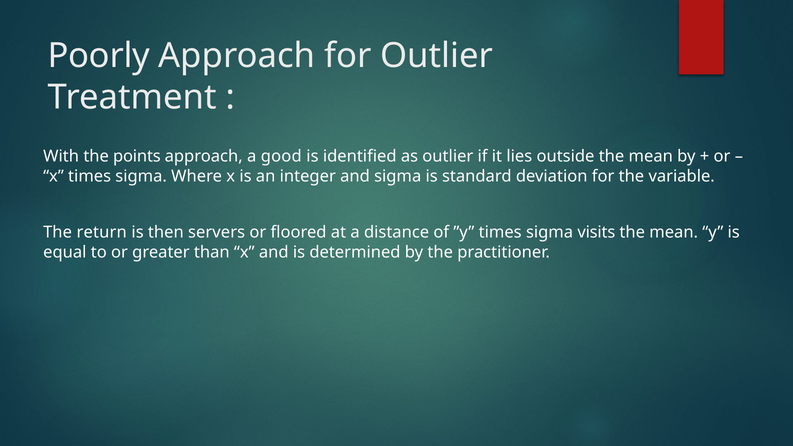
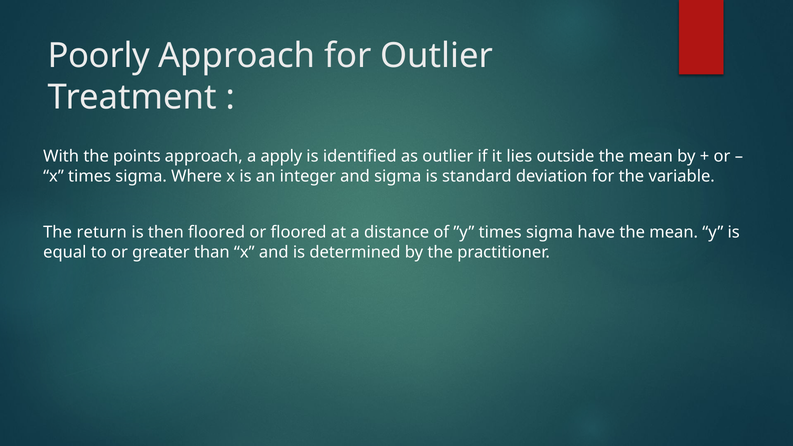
good: good -> apply (281, 156)
then servers: servers -> floored (217, 232)
visits: visits -> have (596, 232)
